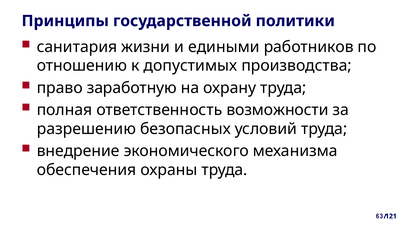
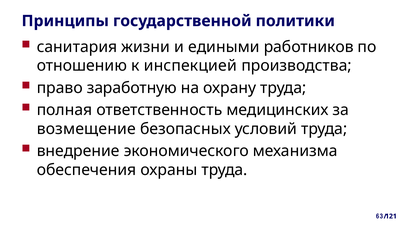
допустимых: допустимых -> инспекцией (190, 66)
возможности: возможности -> медицинских (277, 110)
разрешению: разрешению -> возмещение (86, 129)
